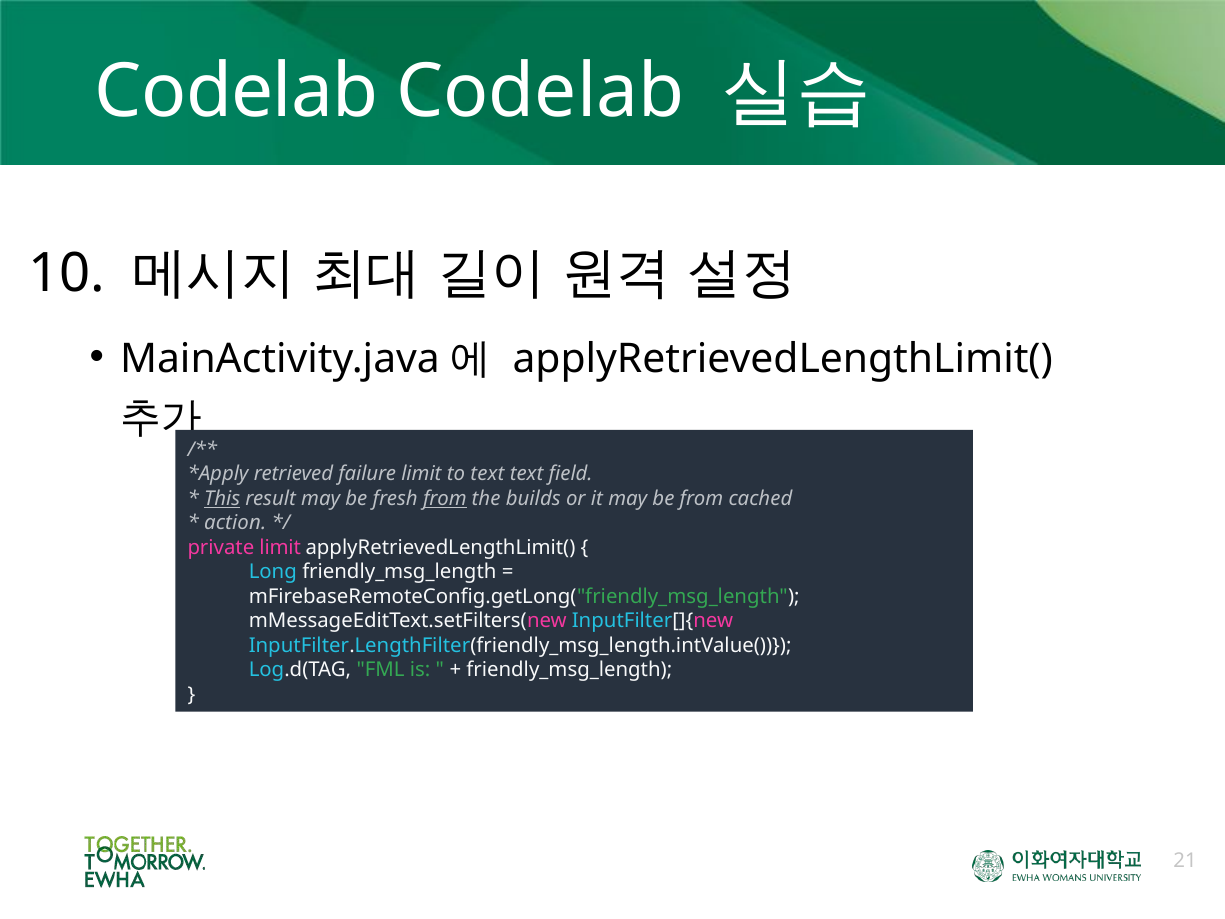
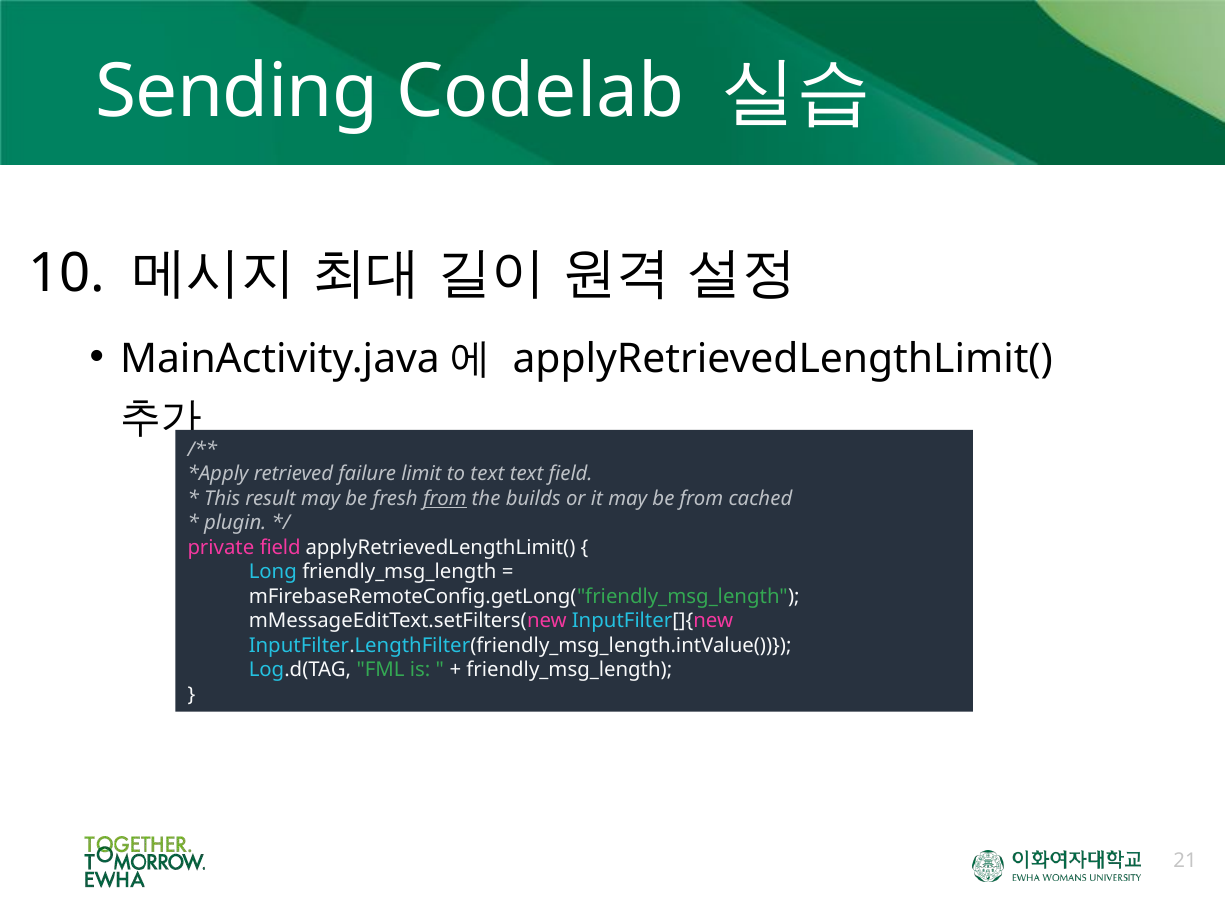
Codelab: Codelab -> Sending (237, 92)
This underline: present -> none (222, 498)
action: action -> plugin (235, 523)
private limit: limit -> field (280, 547)
